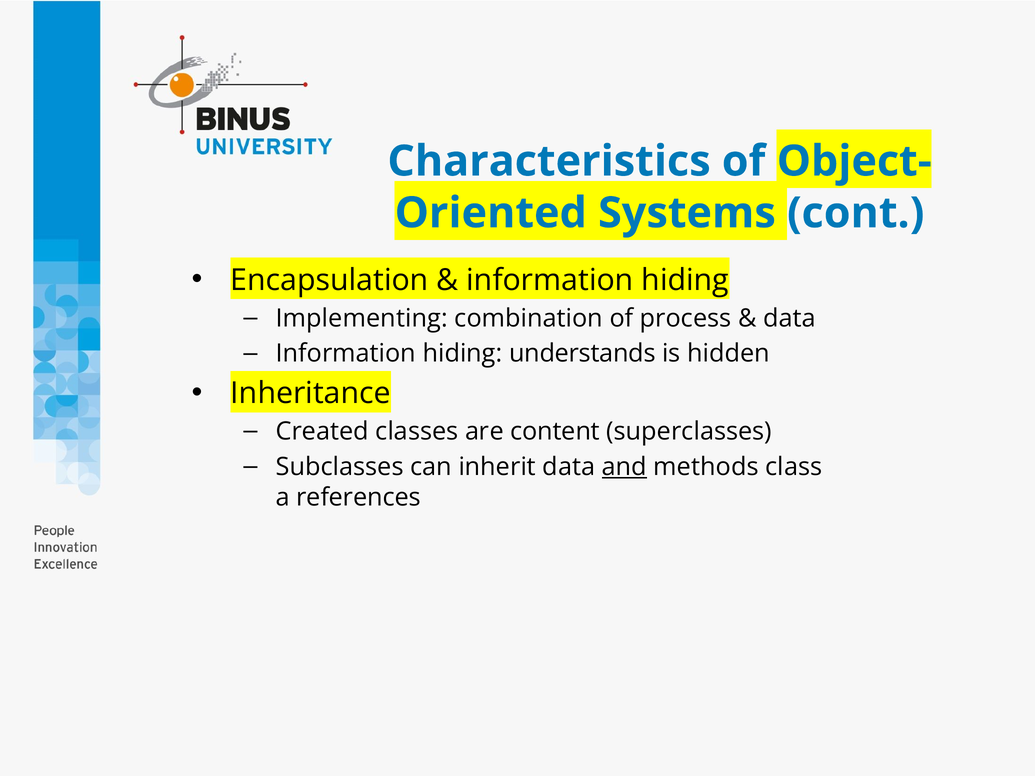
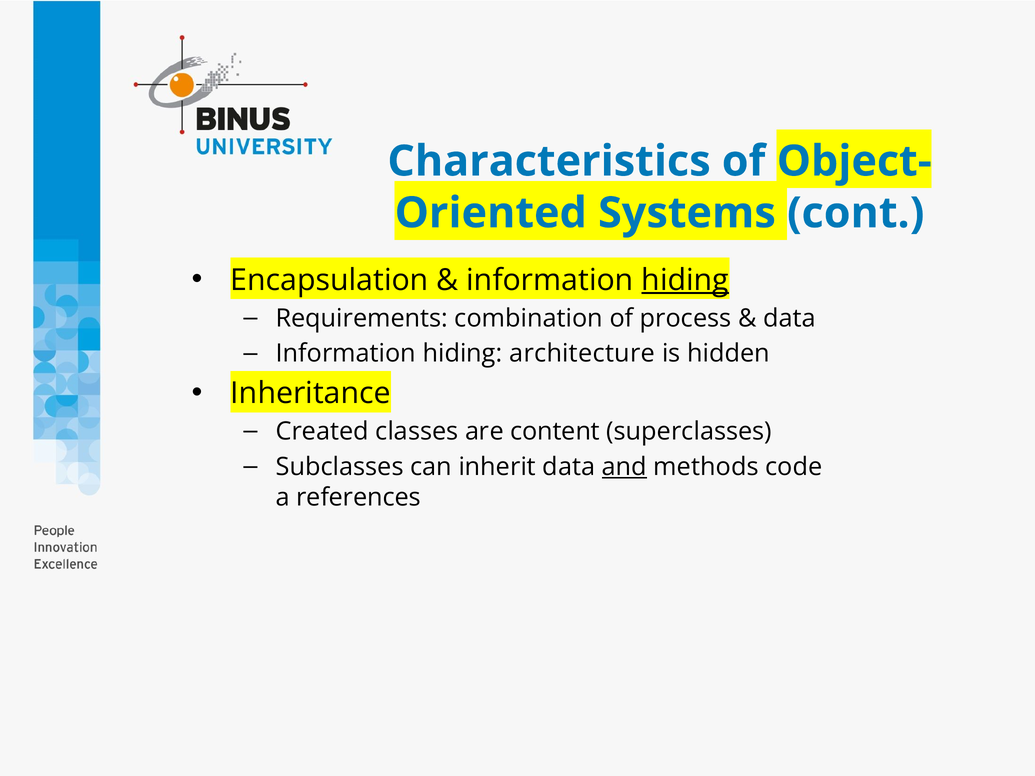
hiding underline: none -> present (685, 280)
Implementing: Implementing -> Requirements (362, 318)
understands: understands -> architecture (582, 354)
class: class -> code (794, 467)
